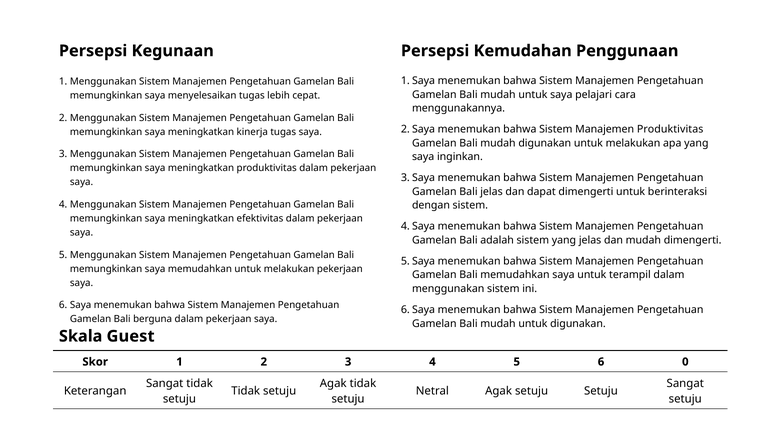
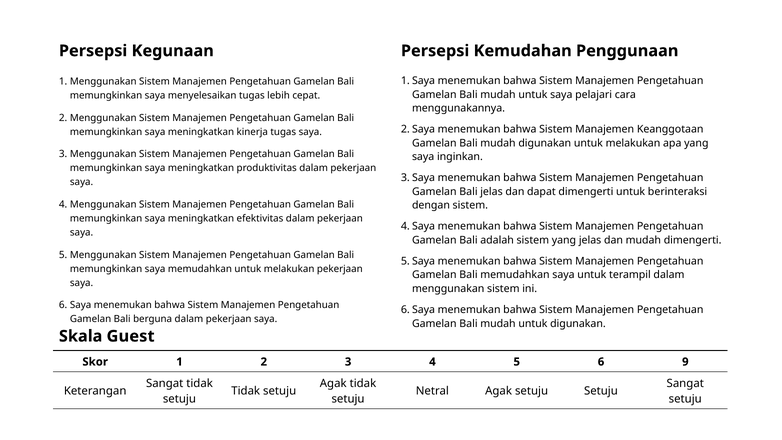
Manajemen Produktivitas: Produktivitas -> Keanggotaan (670, 129)
0: 0 -> 9 (685, 362)
